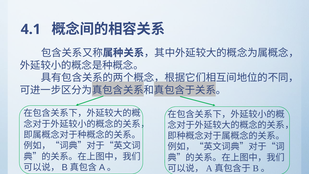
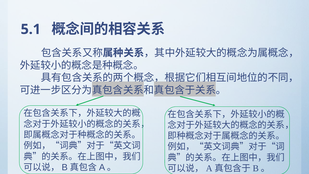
4.1: 4.1 -> 5.1 (31, 29)
